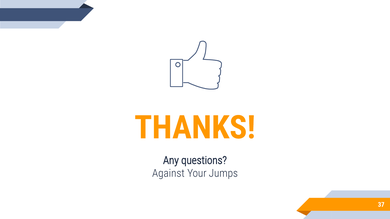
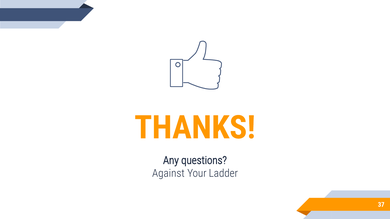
Jumps: Jumps -> Ladder (223, 174)
